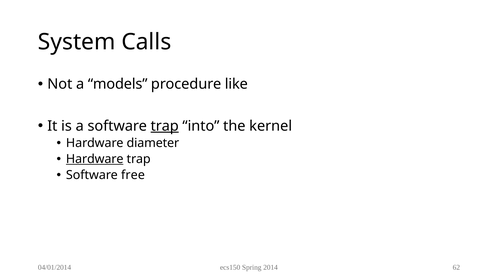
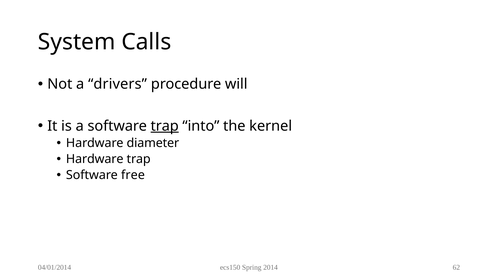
models: models -> drivers (118, 84)
like: like -> will (236, 84)
Hardware underline: present -> none (95, 159)
